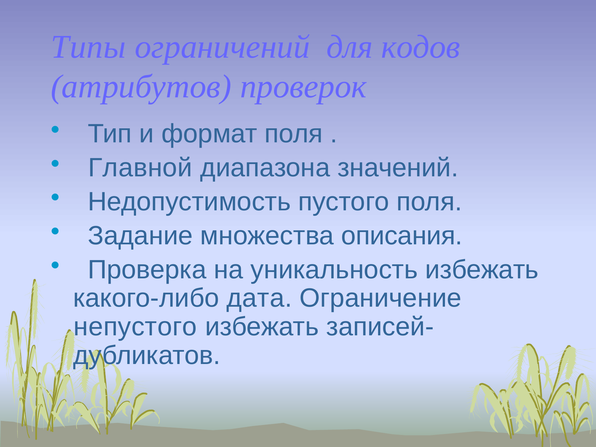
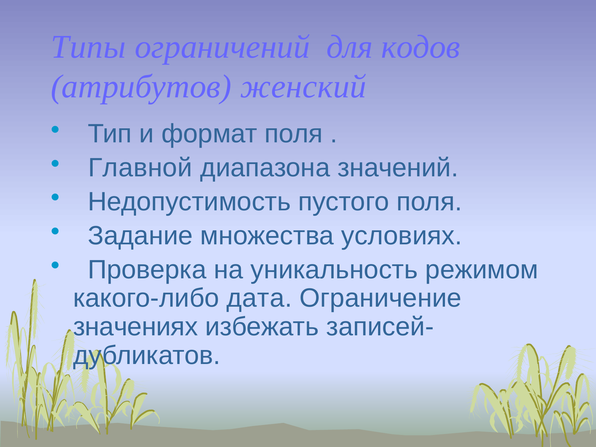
проверок: проверок -> женский (303, 87)
описания: описания -> условиях (402, 236)
уникальность избежать: избежать -> режимом (482, 270)
непустого: непустого -> значениях (136, 327)
